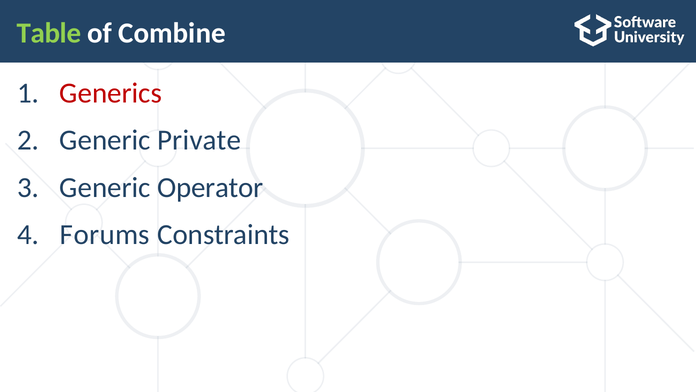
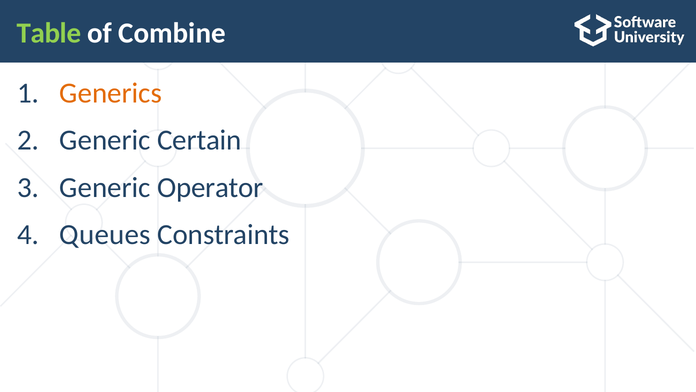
Generics colour: red -> orange (111, 93)
Private: Private -> Certain (199, 140)
Forums: Forums -> Queues (105, 234)
